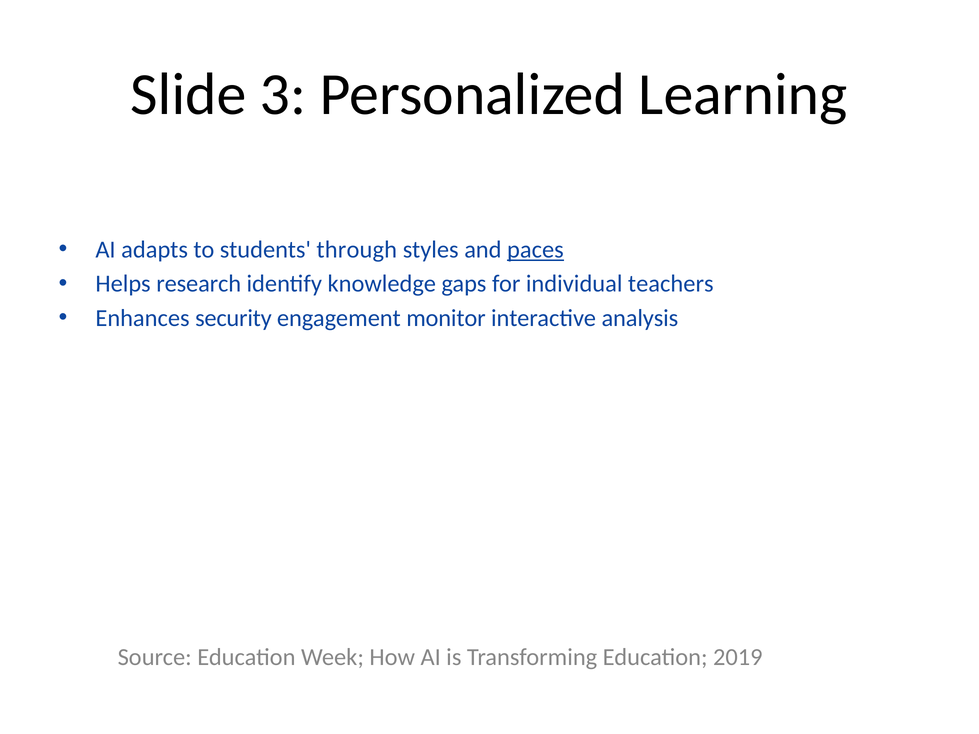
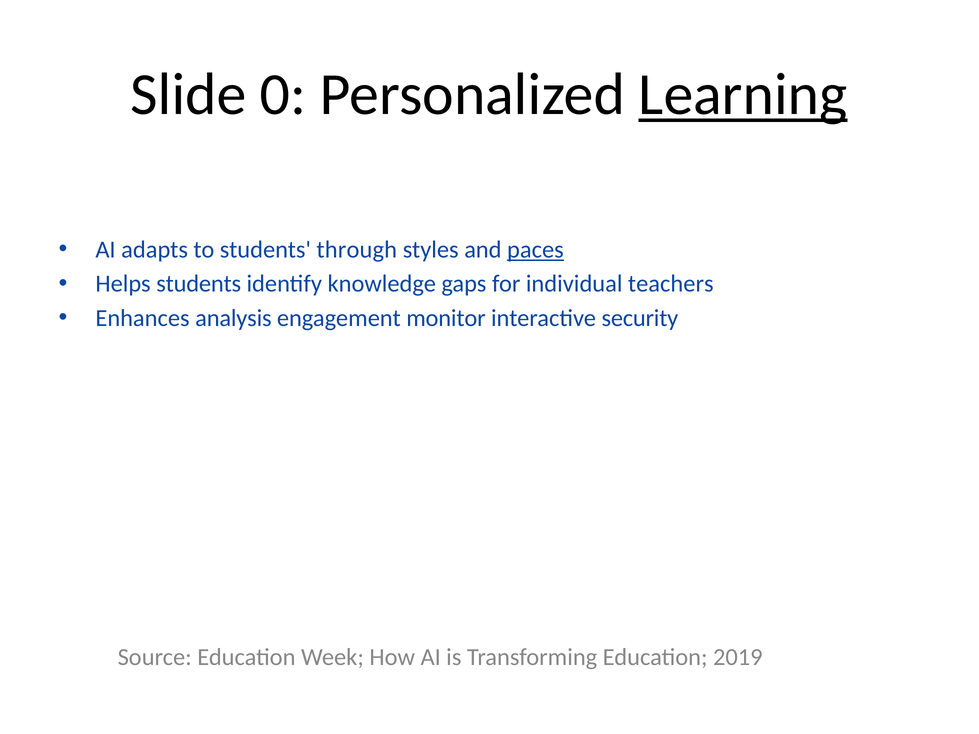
3: 3 -> 0 (283, 95)
Learning underline: none -> present (743, 95)
Helps research: research -> students (199, 284)
security: security -> analysis (233, 318)
analysis: analysis -> security (640, 318)
